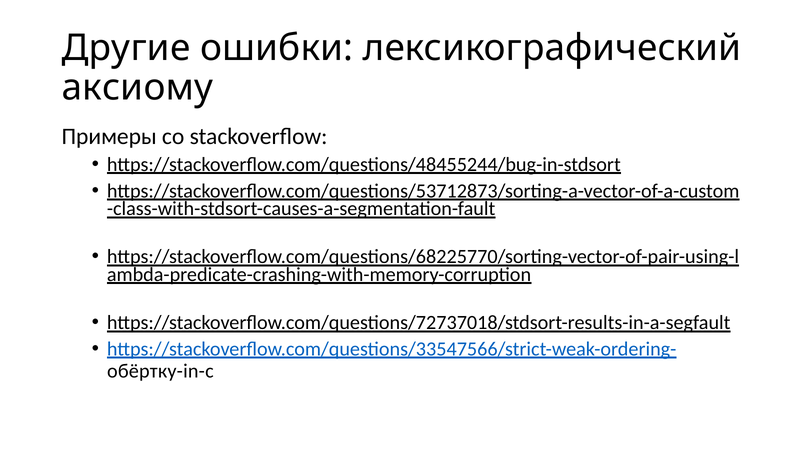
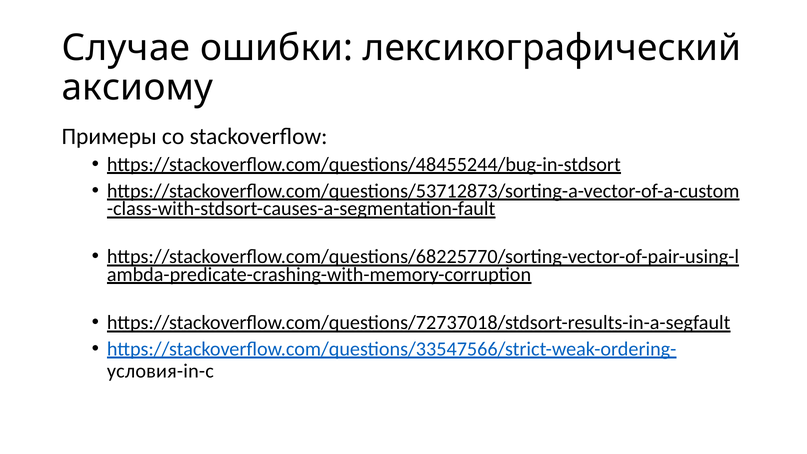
Другие: Другие -> Случае (126, 48)
обёртку-in-c: обёртку-in-c -> условия-in-c (160, 371)
